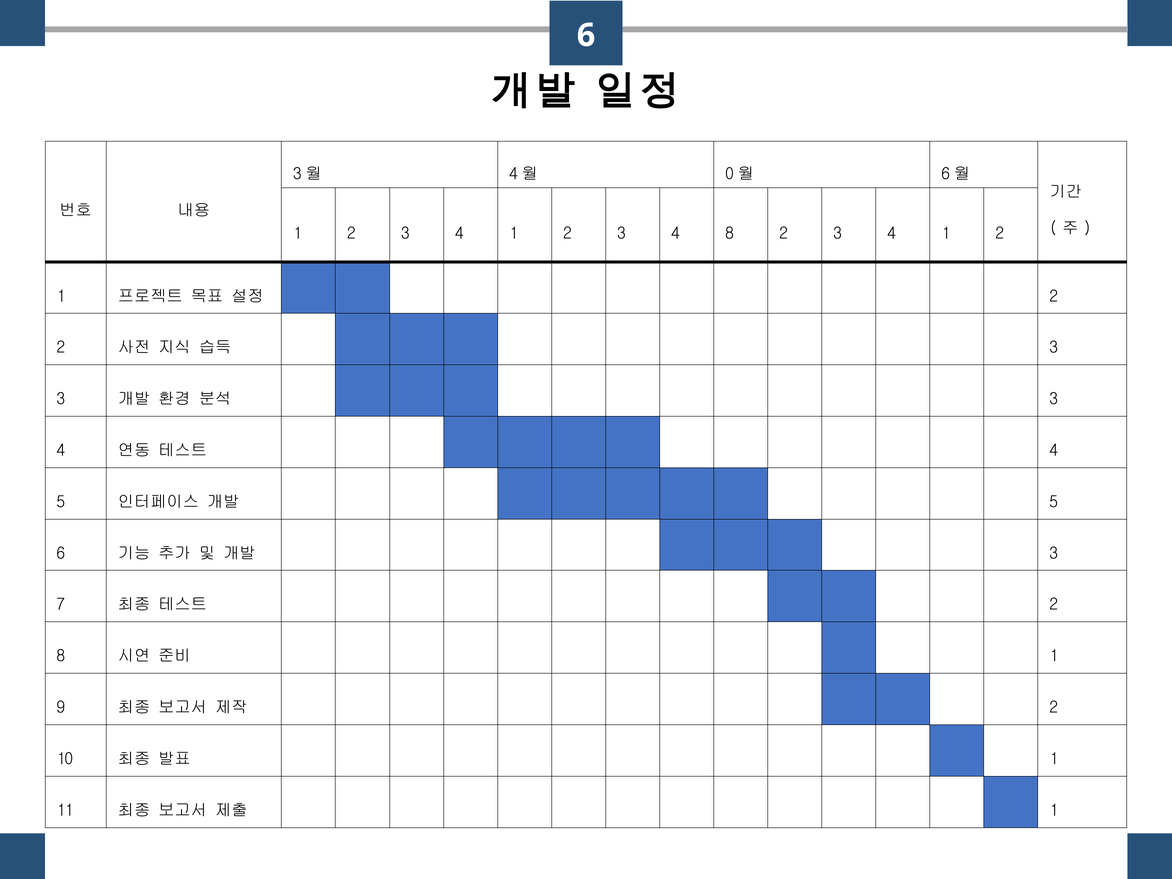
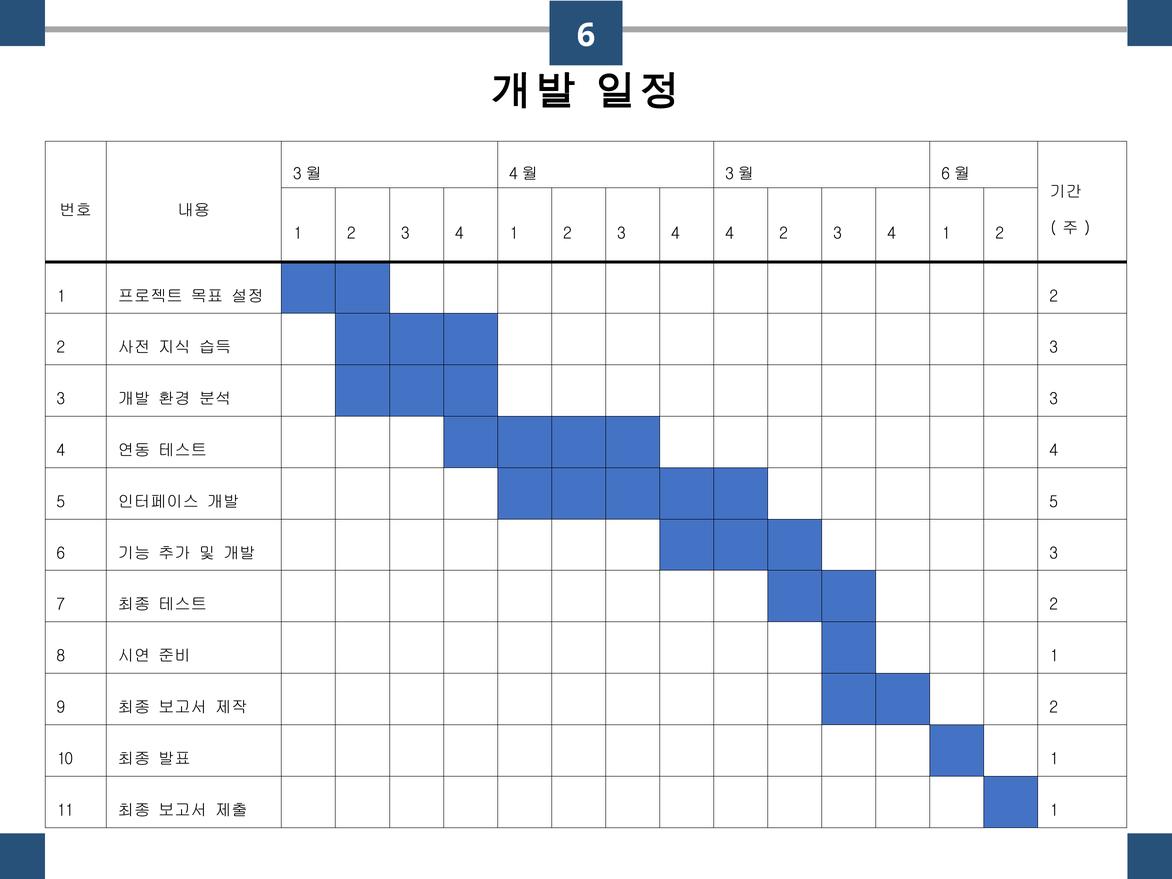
0: 0 -> 3 (729, 174)
4 8: 8 -> 4 (729, 233)
